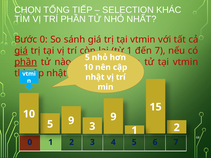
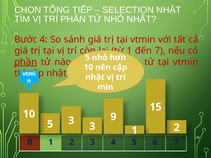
SELECTION KHÁC: KHÁC -> NHẬT (169, 10)
Bước 0: 0 -> 4 (44, 40)
giá underline: present -> none (21, 51)
5 9: 9 -> 3 (71, 121)
